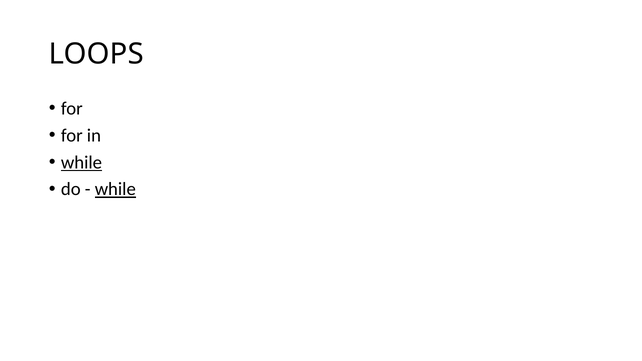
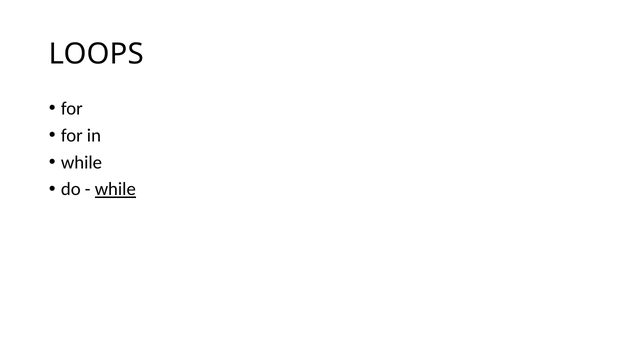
while underline: present -> none (81, 162)
